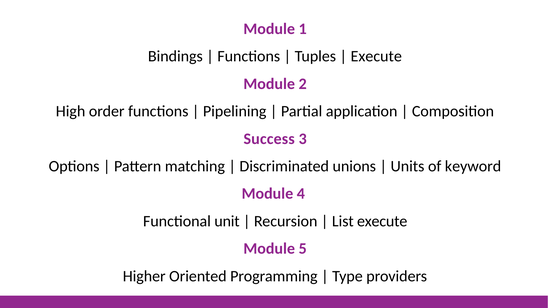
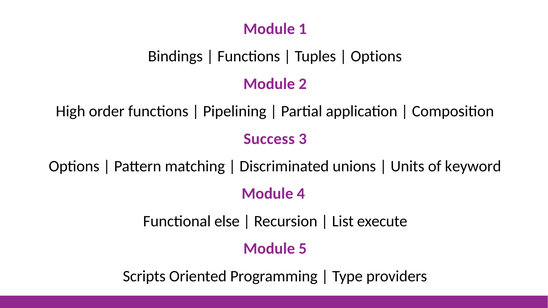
Execute: Execute -> Options (376, 56)
unit: unit -> else (227, 221)
Higher: Higher -> Scripts (144, 276)
